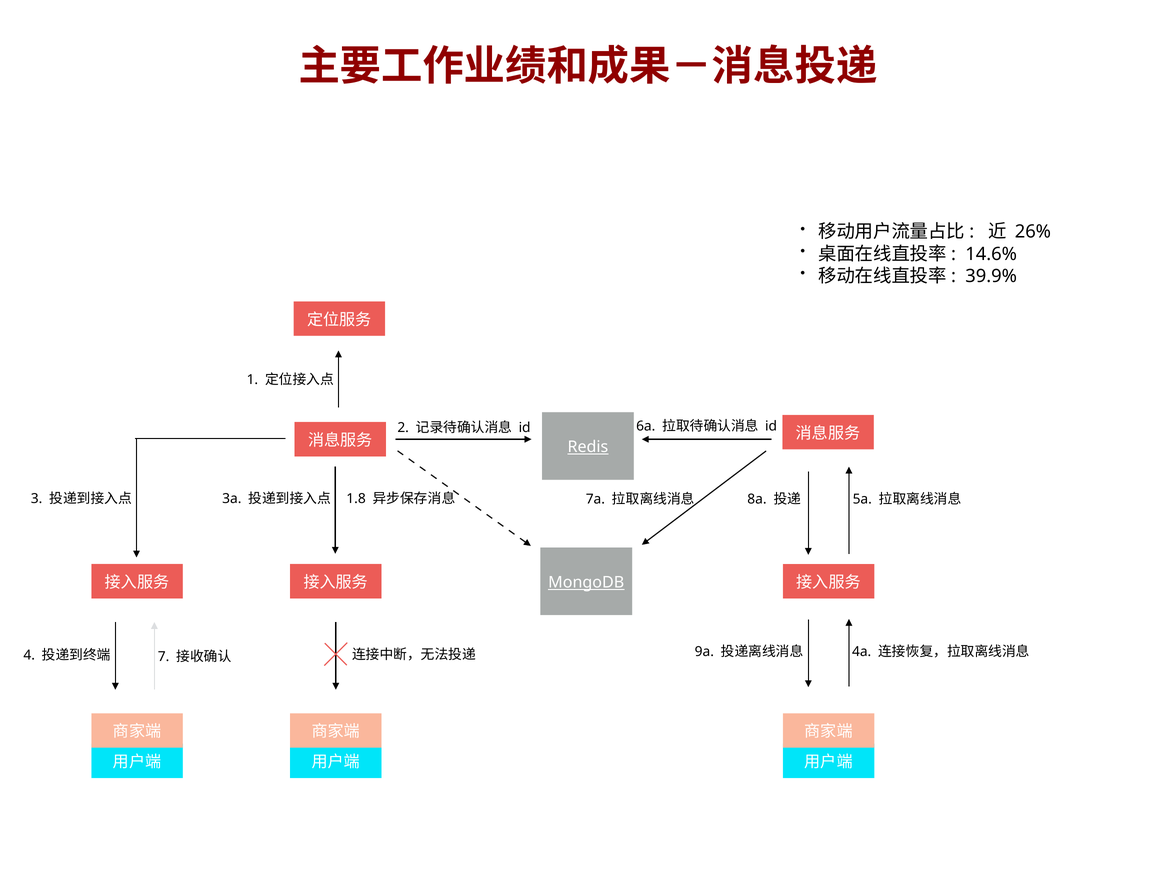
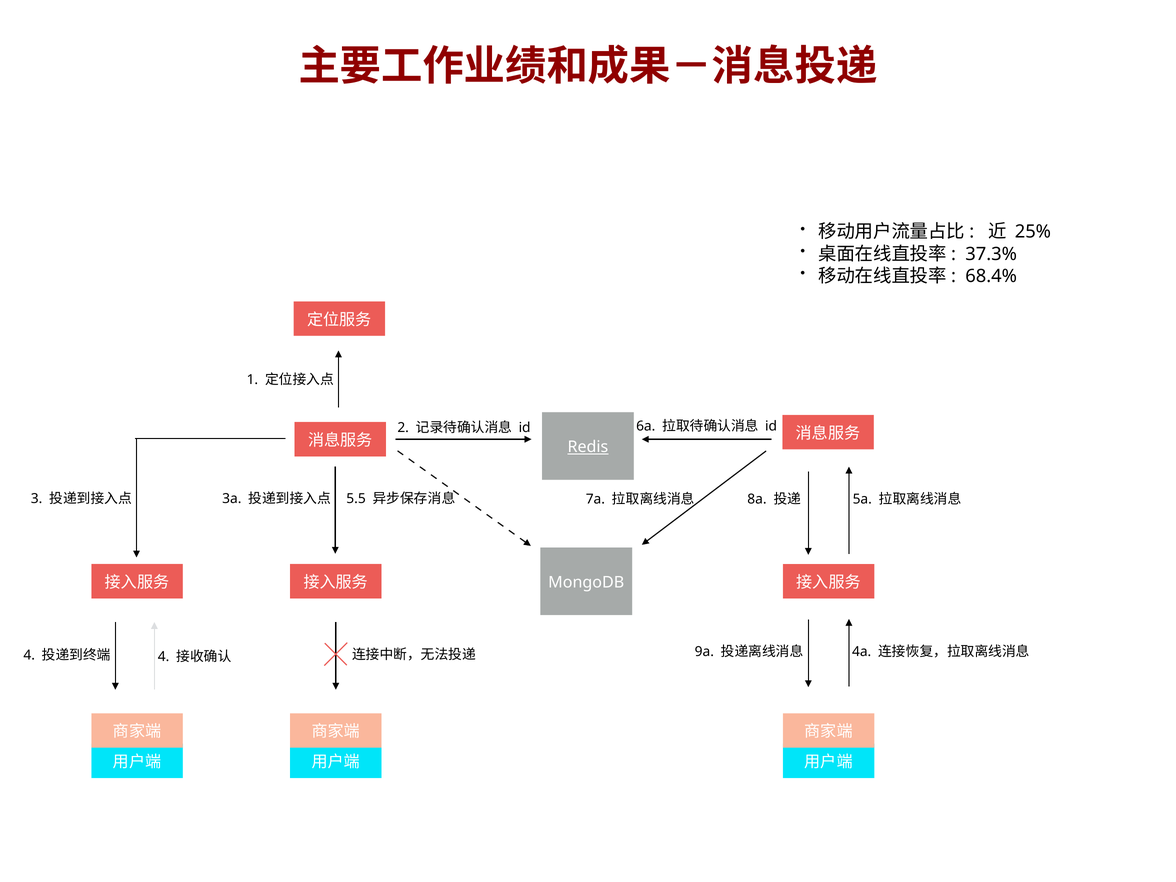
26%: 26% -> 25% (1033, 232)
14.6%: 14.6% -> 37.3% (991, 254)
39.9%: 39.9% -> 68.4% (991, 276)
1.8: 1.8 -> 5.5 (356, 499)
MongoDB underline: present -> none (586, 582)
7: 7 -> 4 (164, 657)
